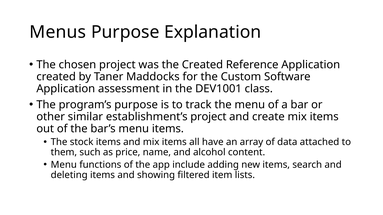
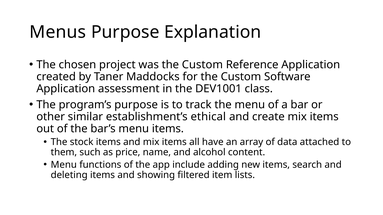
was the Created: Created -> Custom (202, 65)
establishment’s project: project -> ethical (208, 117)
